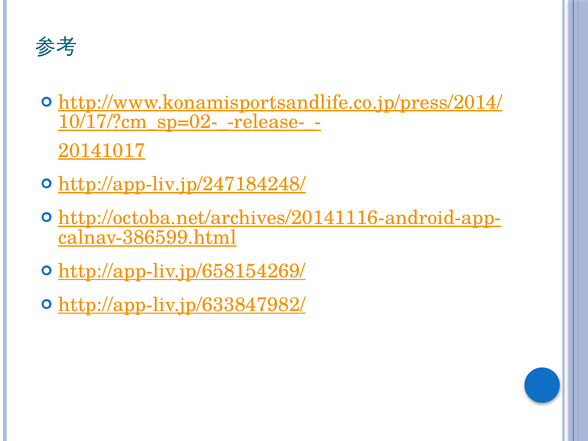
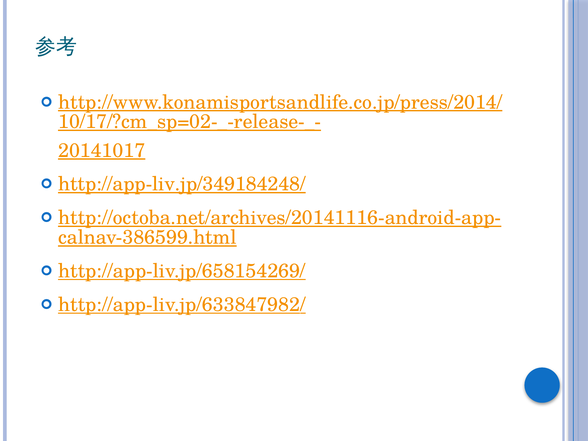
http://app-liv.jp/247184248/: http://app-liv.jp/247184248/ -> http://app-liv.jp/349184248/ (182, 184)
